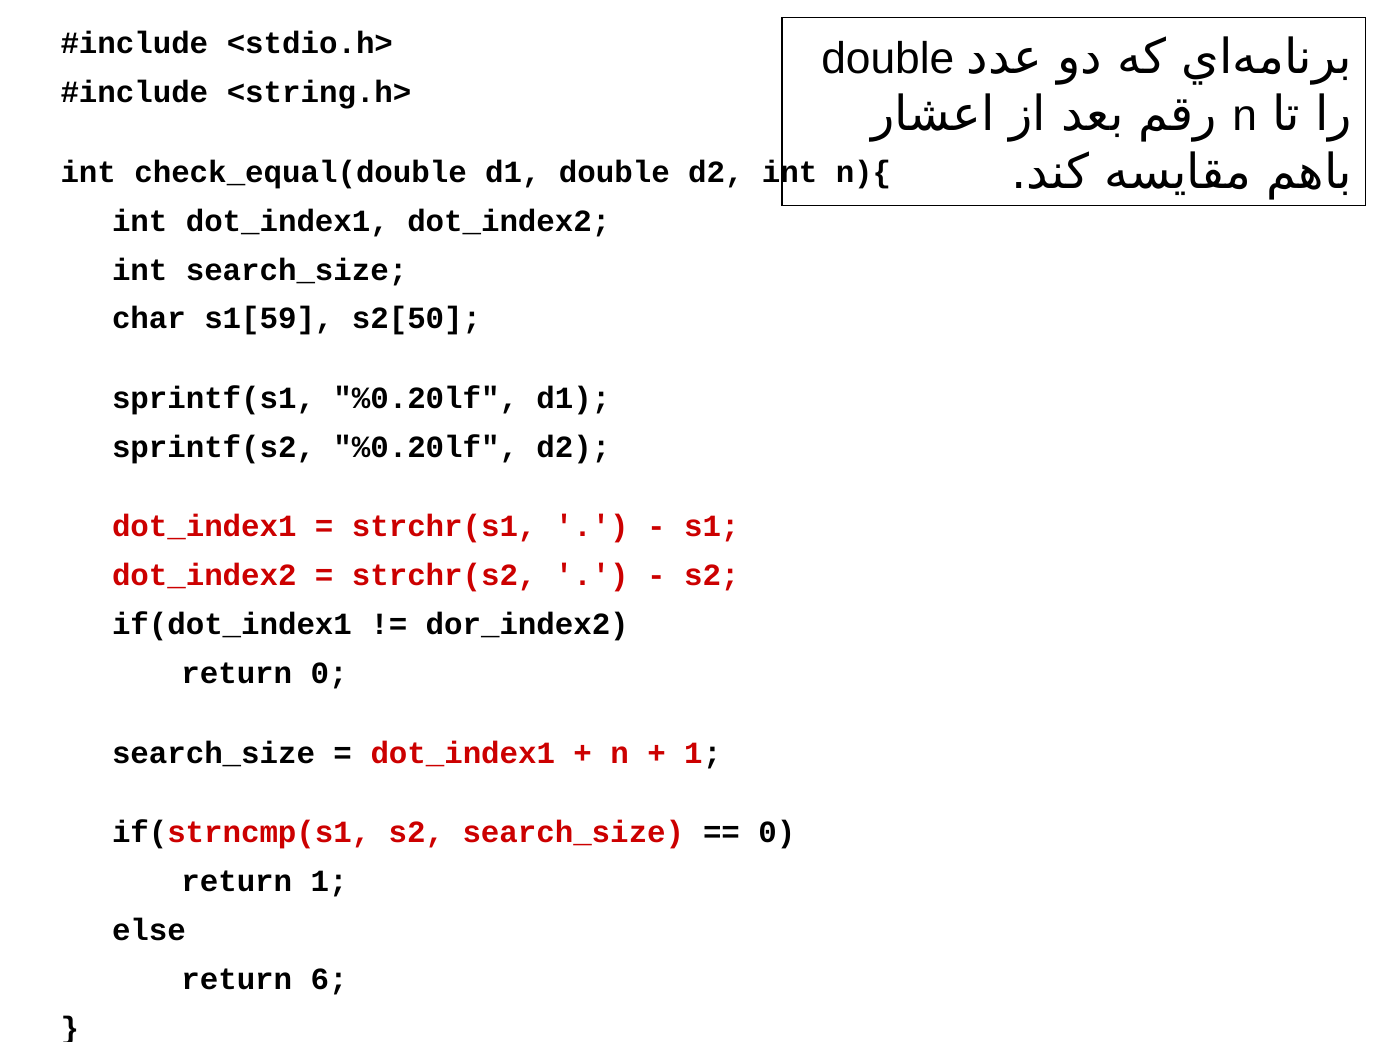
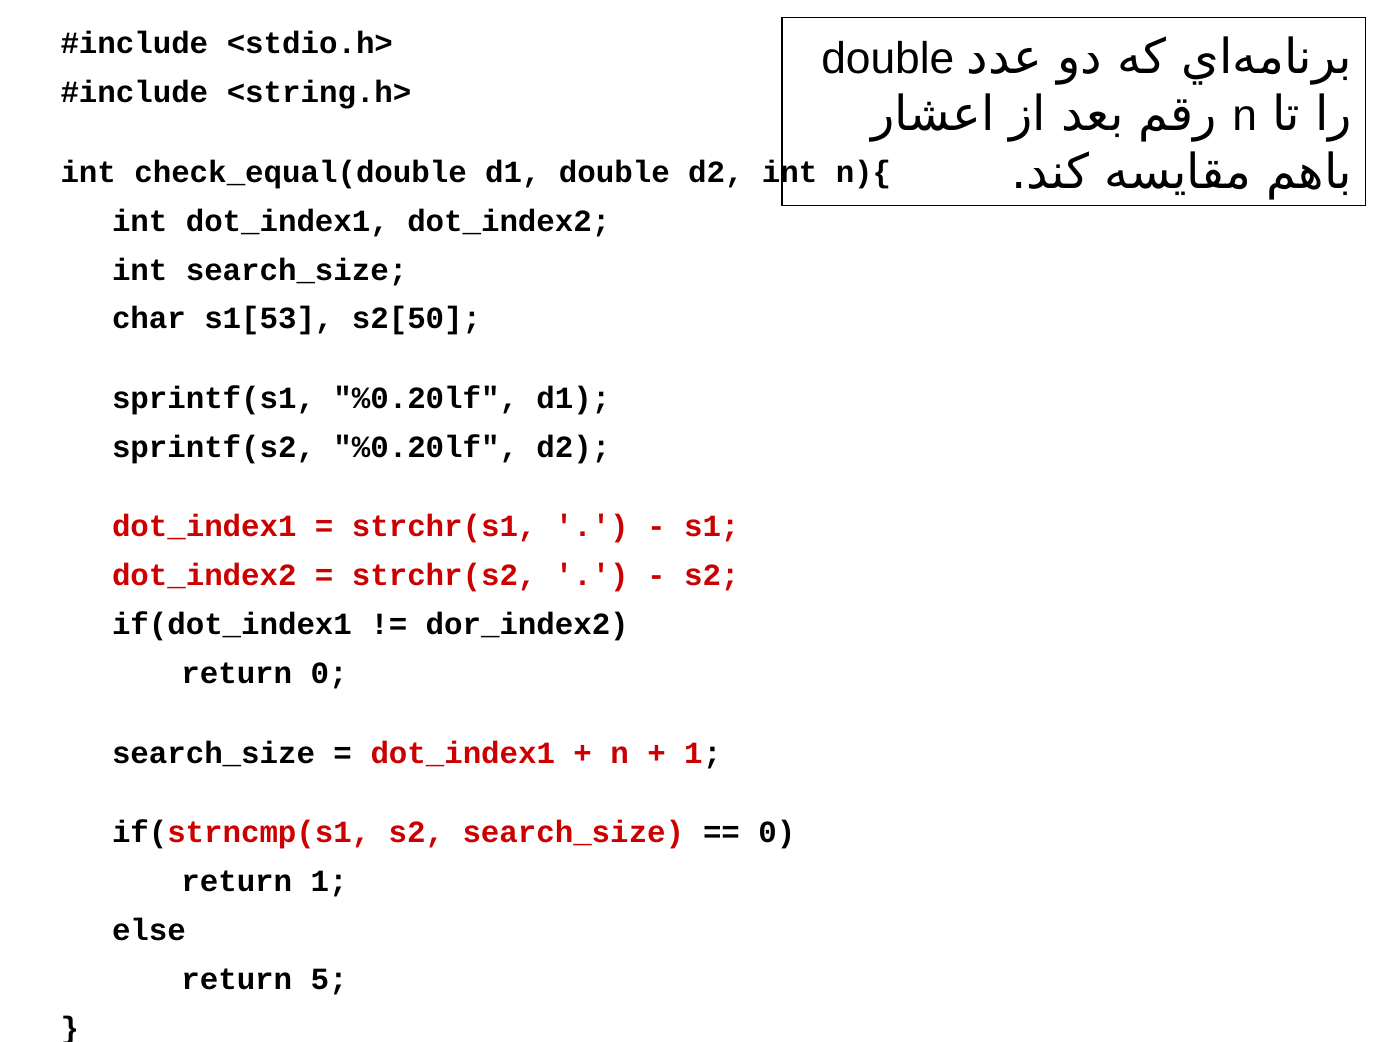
s1[59: s1[59 -> s1[53 (269, 319)
6: 6 -> 5 (329, 979)
